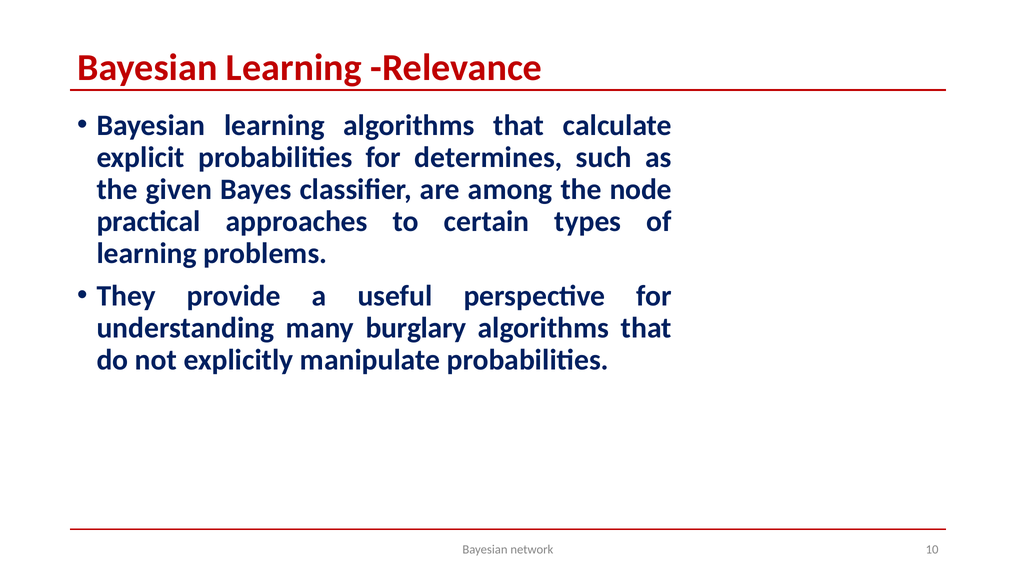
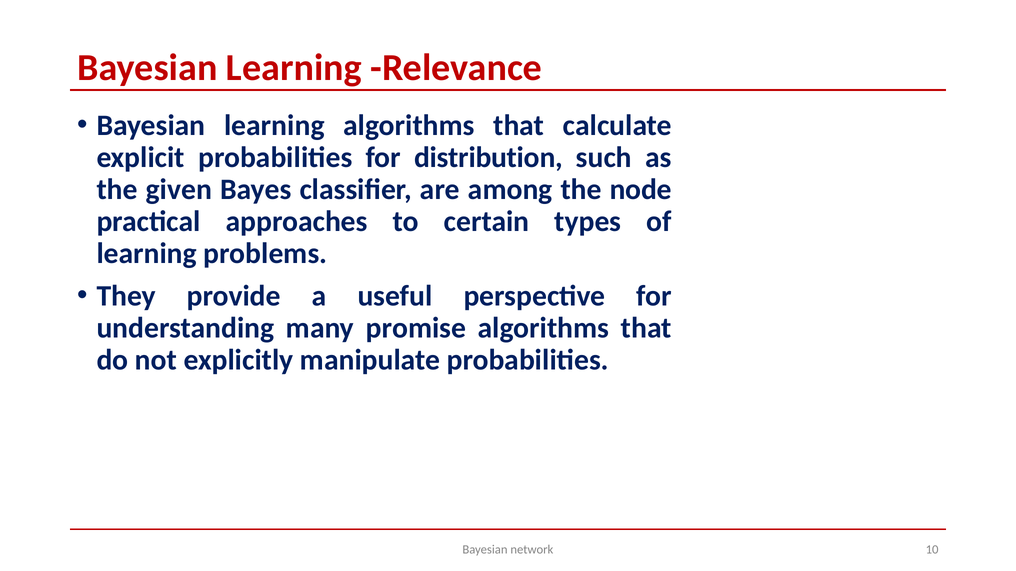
determines: determines -> distribution (488, 157)
burglary: burglary -> promise (416, 328)
